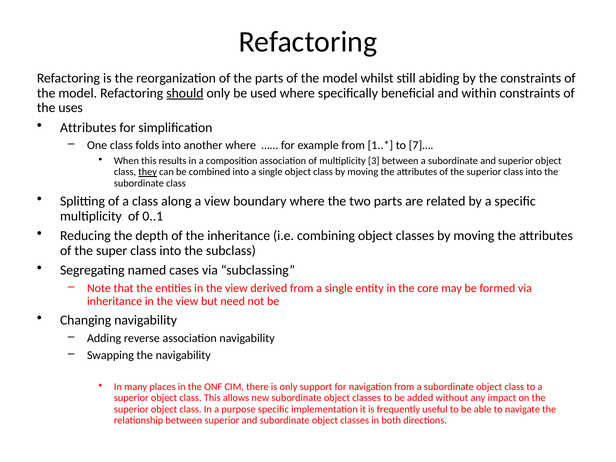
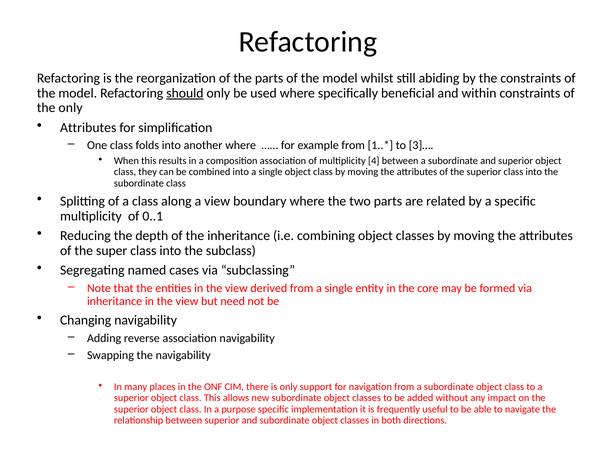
the uses: uses -> only (71, 108)
7]…: 7]… -> 3]… (421, 145)
3: 3 -> 4 (374, 161)
they underline: present -> none (148, 172)
